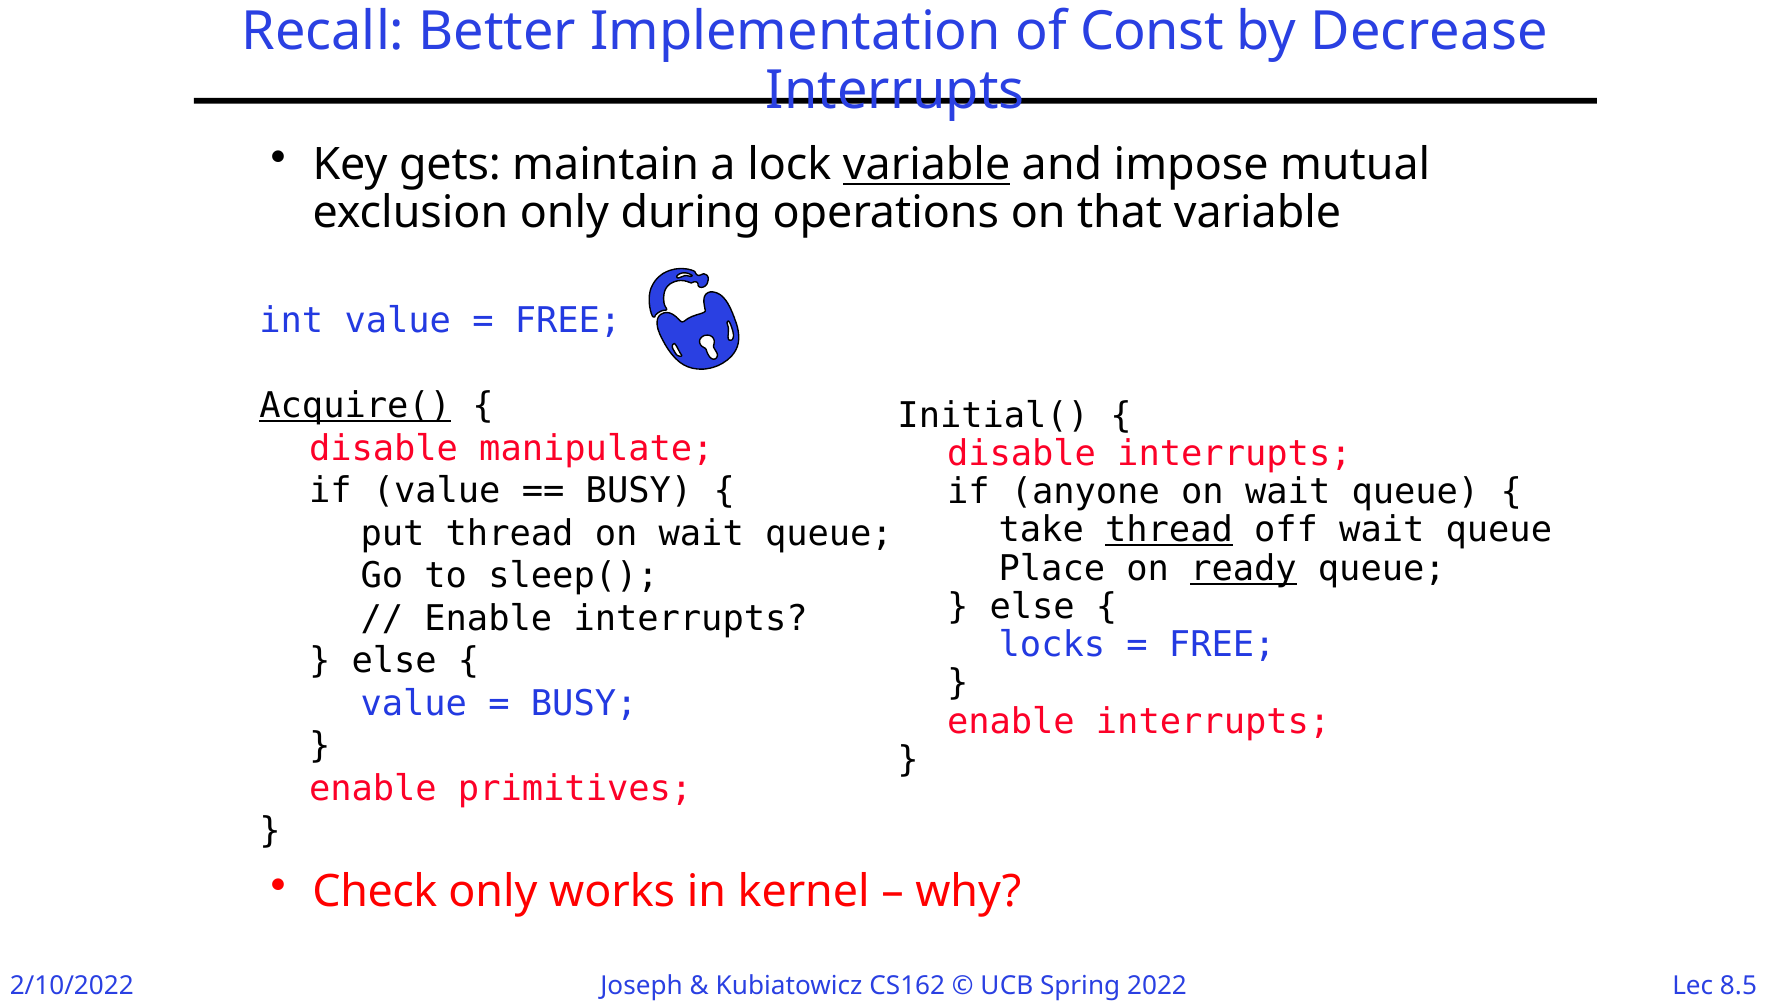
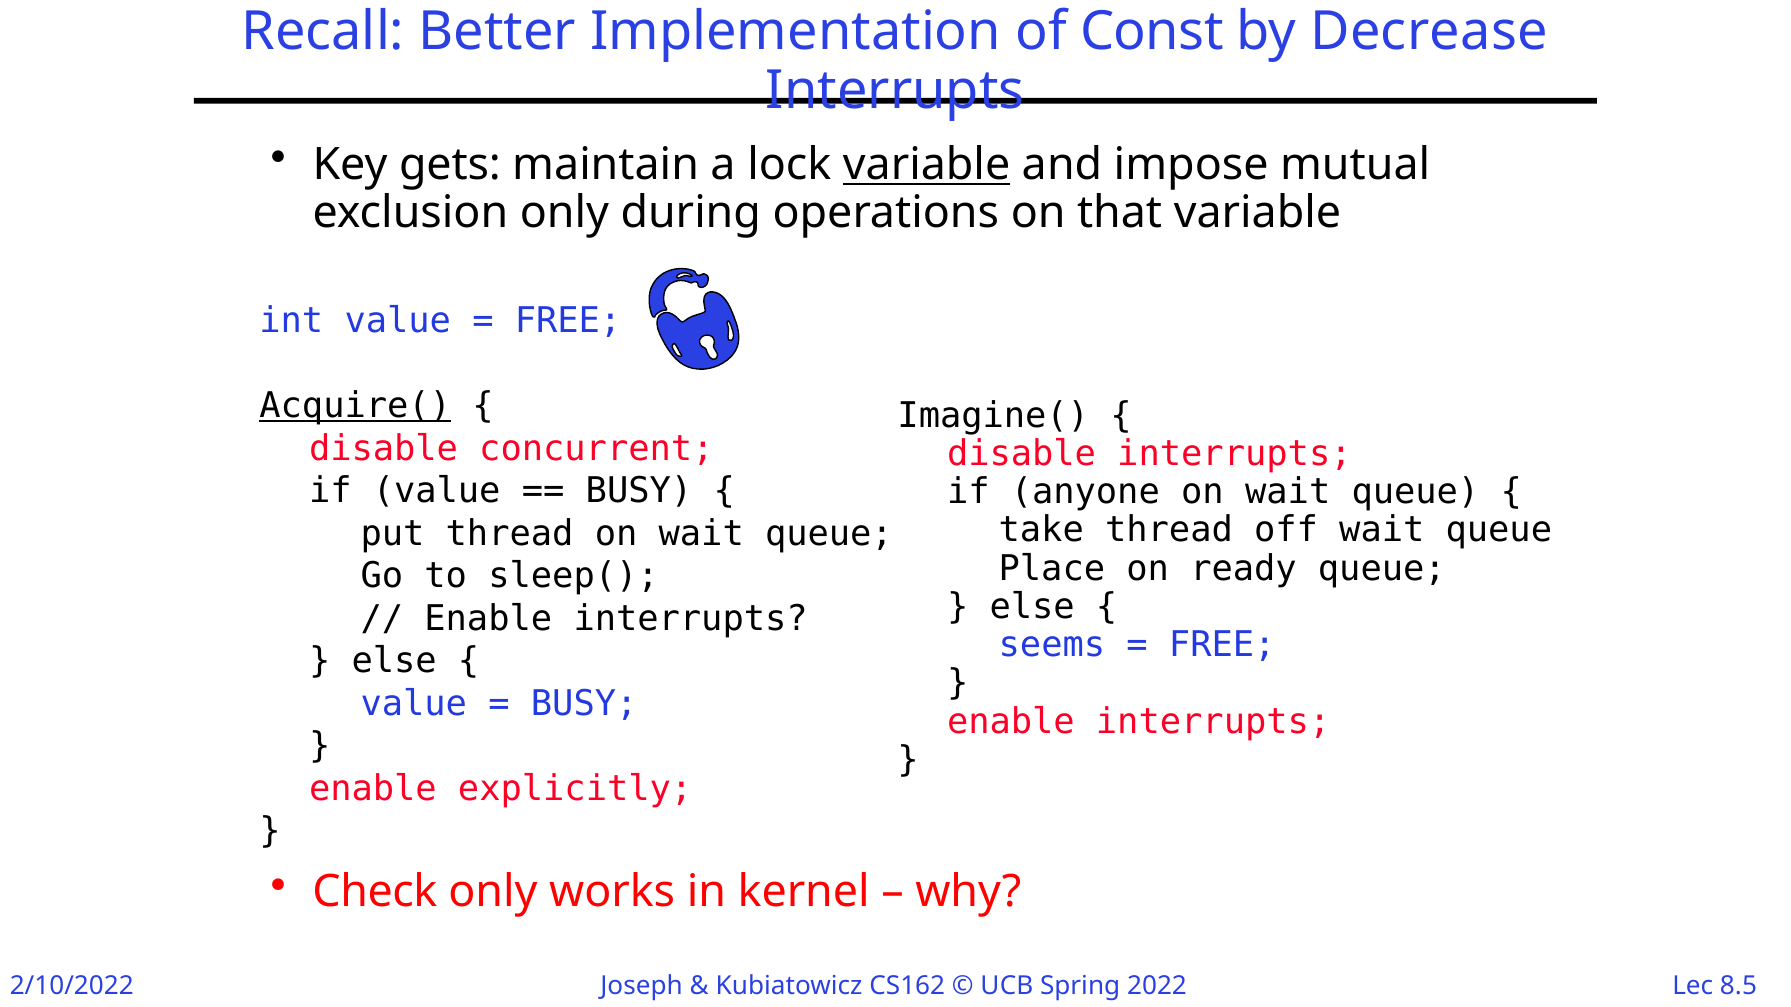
Initial(: Initial( -> Imagine( (993, 416)
manipulate: manipulate -> concurrent (596, 449)
thread underline: present -> none (1169, 530)
ready underline: present -> none (1243, 569)
locks: locks -> seems (1052, 645)
primitives: primitives -> explicitly (575, 789)
